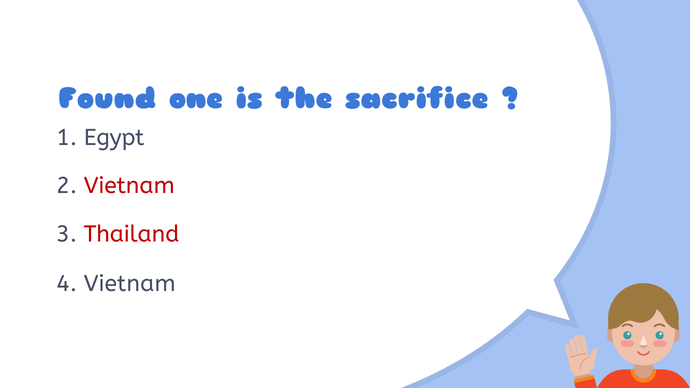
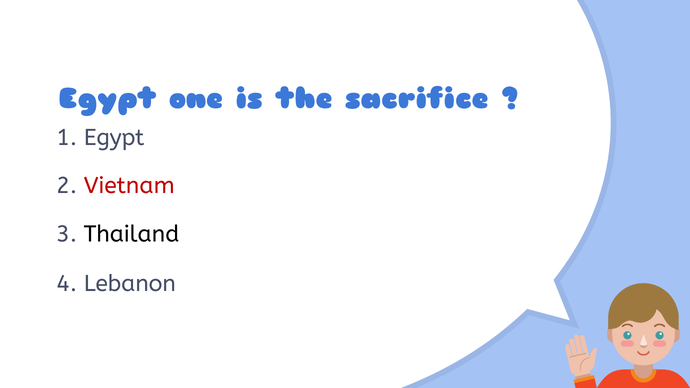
Found: Found -> Egypt (108, 99)
Thailand colour: red -> black (132, 234)
4 Vietnam: Vietnam -> Lebanon (130, 284)
